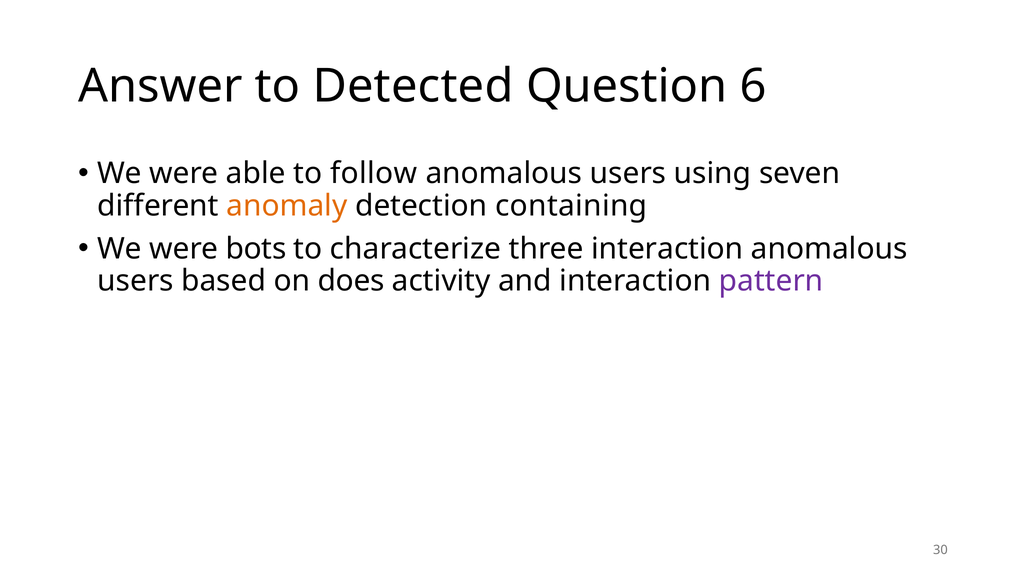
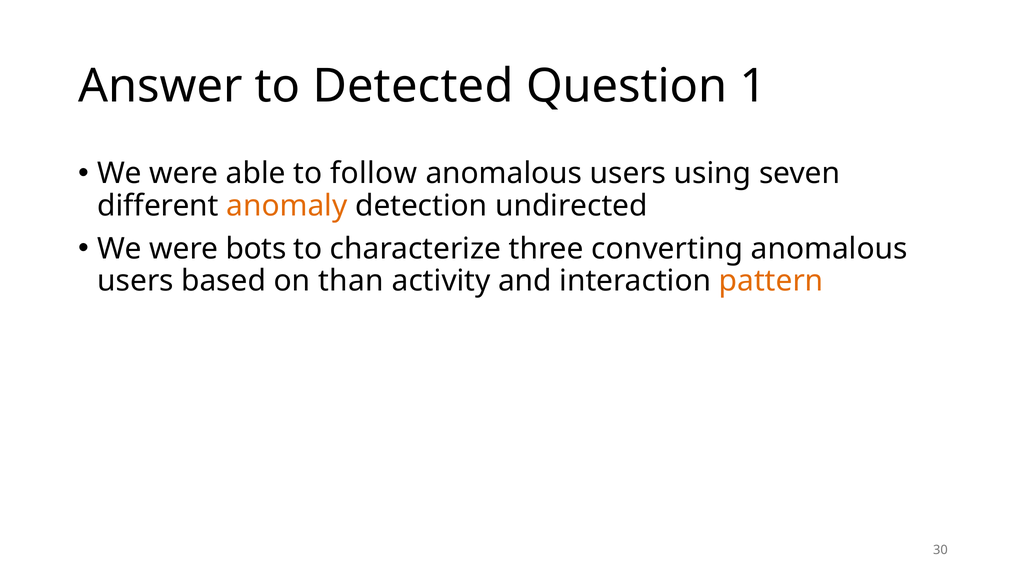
6: 6 -> 1 (753, 86)
containing: containing -> undirected (571, 206)
three interaction: interaction -> converting (667, 249)
does: does -> than (351, 281)
pattern colour: purple -> orange (771, 281)
